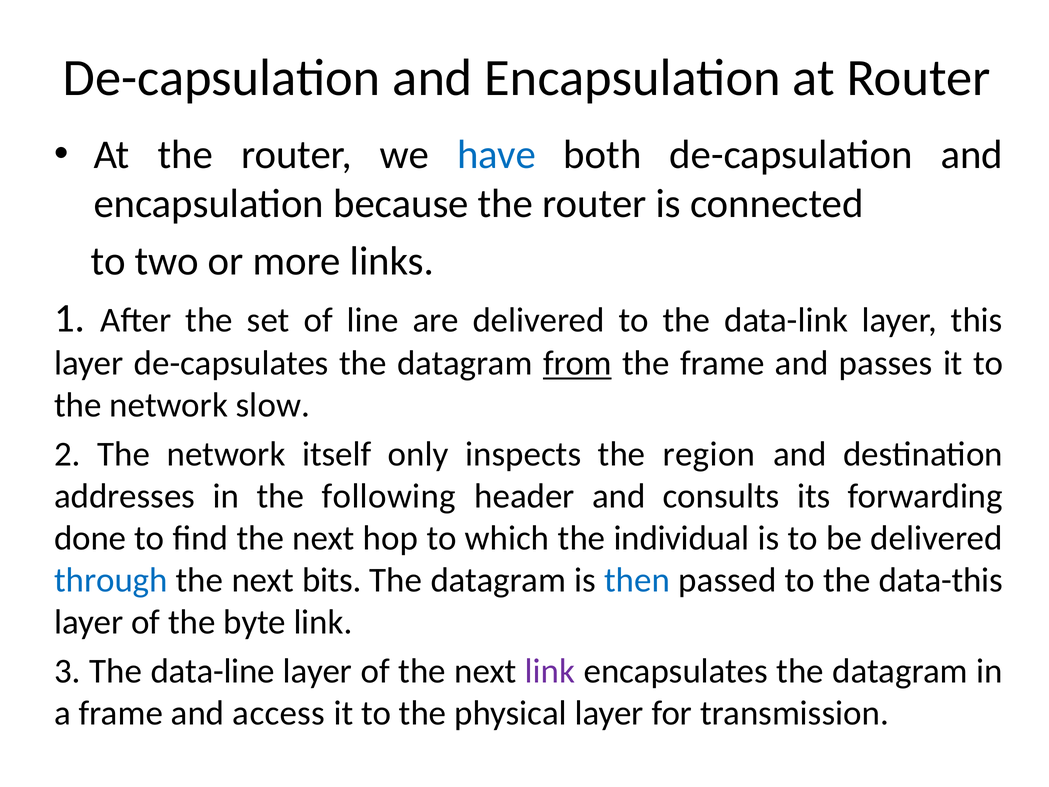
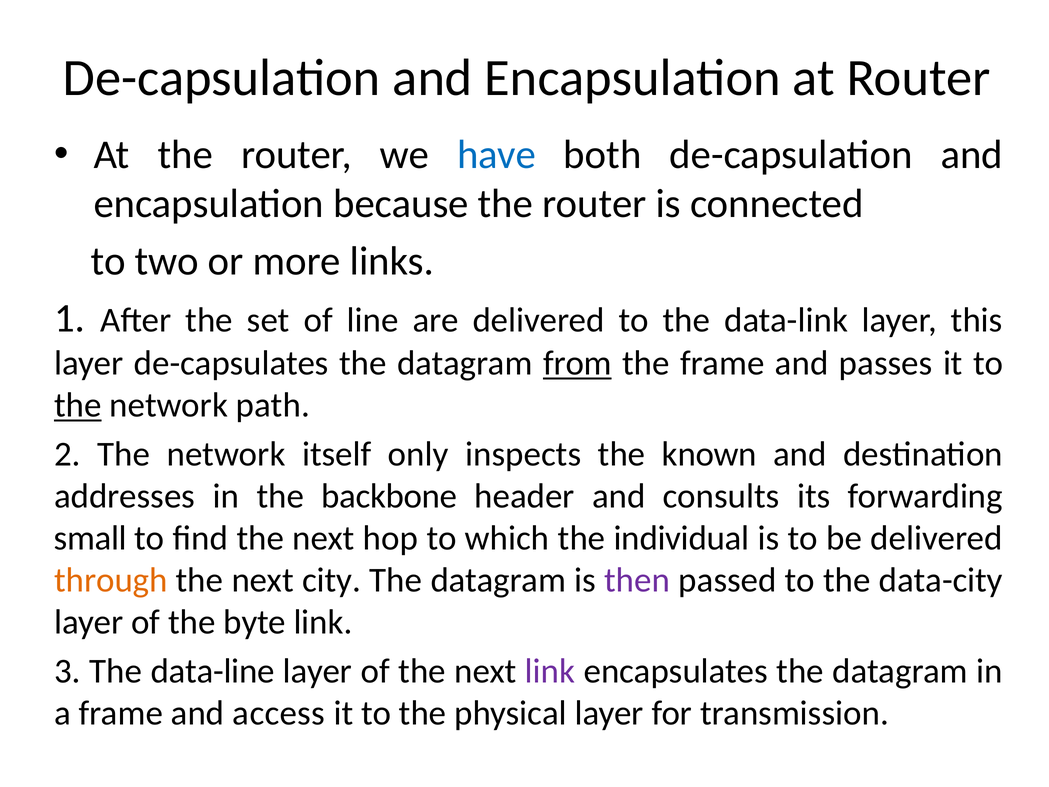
the underline: none -> present (78, 405)
slow: slow -> path (273, 405)
region: region -> known (709, 454)
following: following -> backbone (389, 496)
done: done -> small (90, 538)
through colour: blue -> orange (111, 580)
bits: bits -> city (332, 580)
then colour: blue -> purple (637, 580)
data-this: data-this -> data-city (941, 580)
